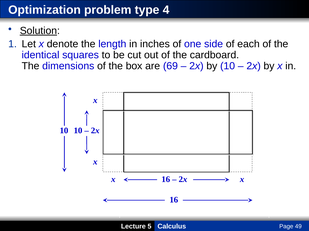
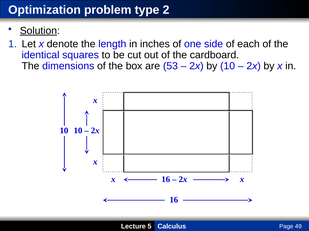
4: 4 -> 2 (166, 10)
69: 69 -> 53 (170, 66)
